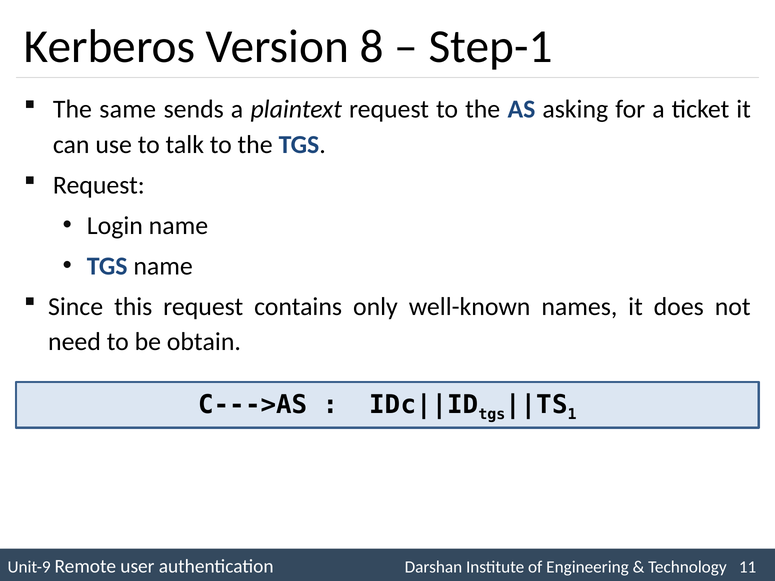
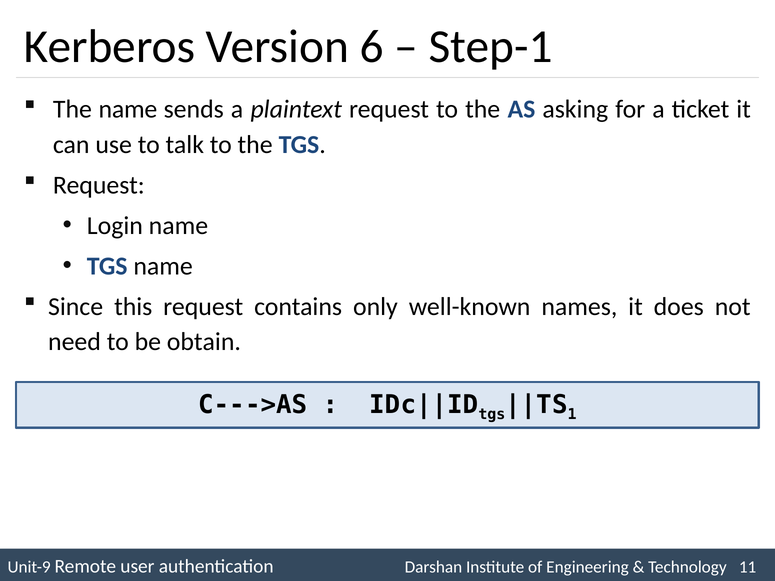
8: 8 -> 6 (372, 47)
The same: same -> name (128, 109)
